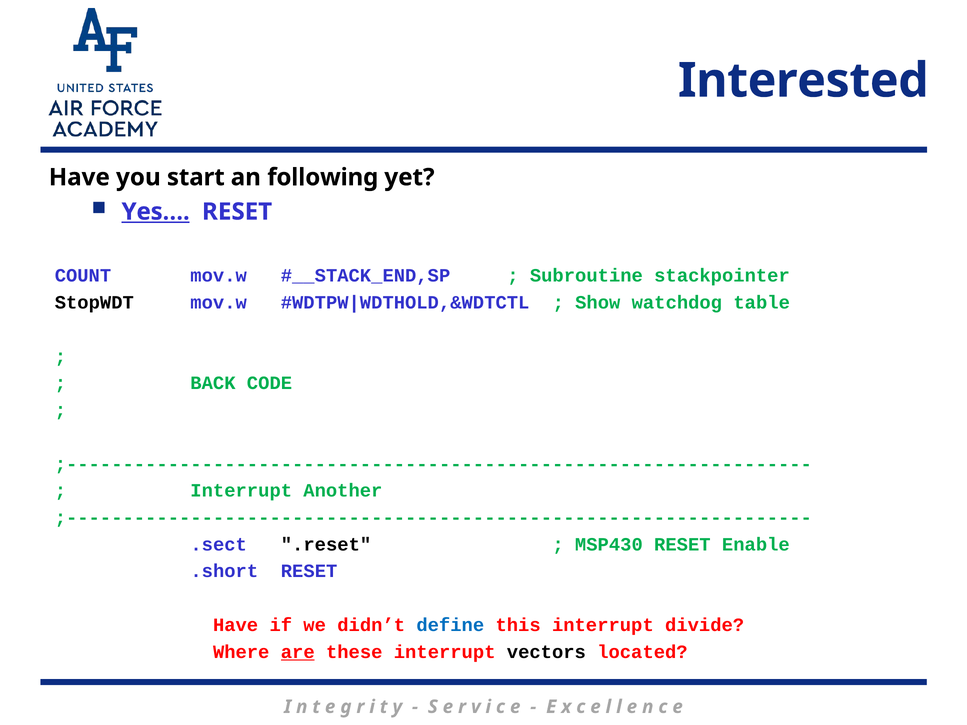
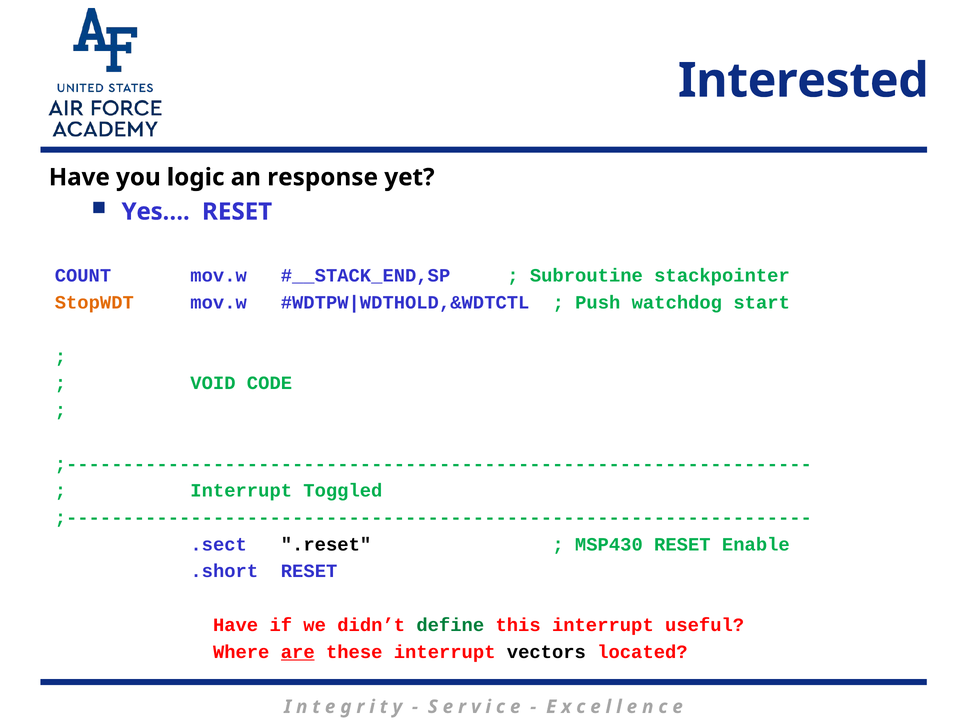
start: start -> logic (196, 177)
following: following -> response (323, 177)
Yes… underline: present -> none (156, 212)
StopWDT colour: black -> orange (94, 303)
Show: Show -> Push (598, 303)
table: table -> start (762, 303)
BACK: BACK -> VOID (213, 383)
Another: Another -> Toggled (343, 491)
define colour: blue -> green (450, 625)
divide: divide -> useful (705, 625)
